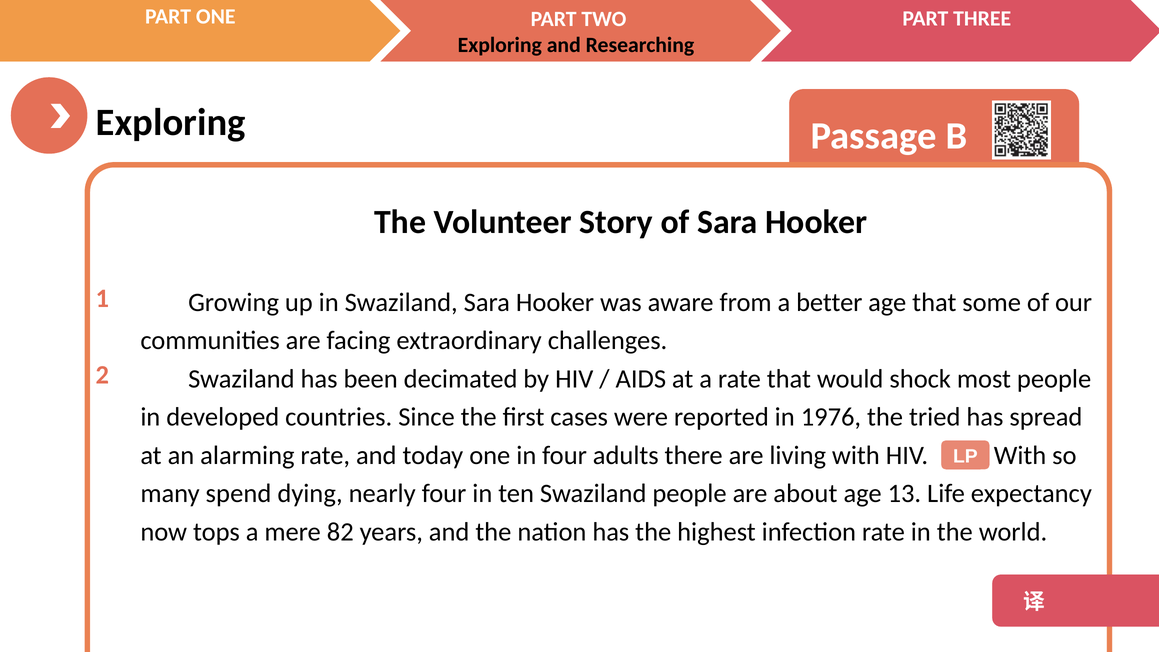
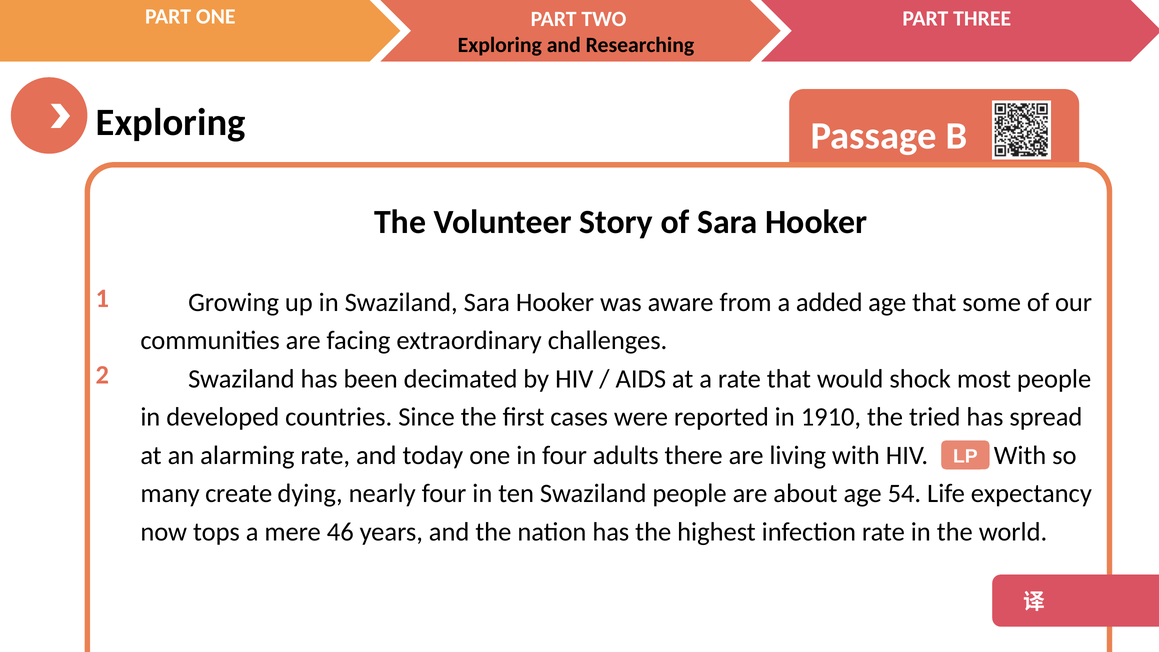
better: better -> added (829, 302)
1976: 1976 -> 1910 (831, 417)
spend: spend -> create (239, 493)
13: 13 -> 54 (904, 493)
82: 82 -> 46 (340, 532)
